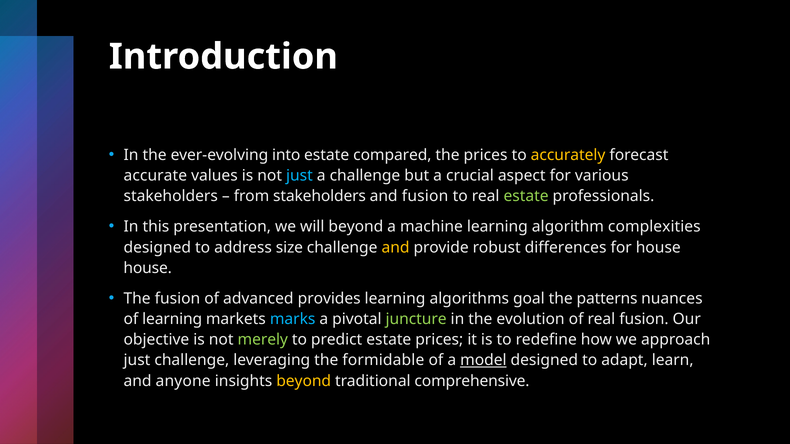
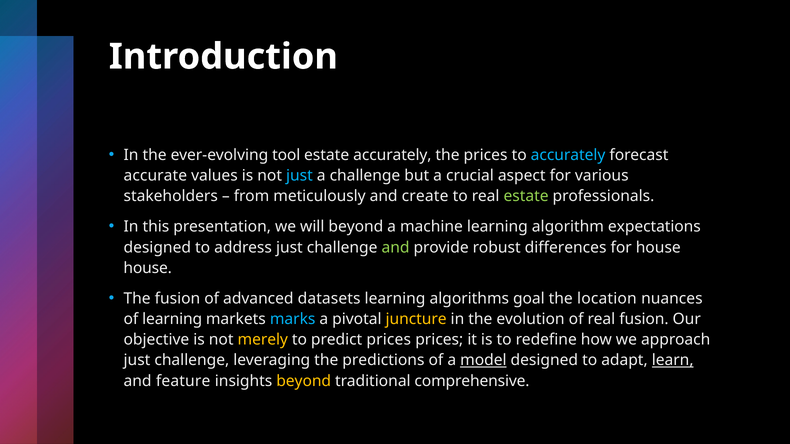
into: into -> tool (286, 155)
estate compared: compared -> accurately (392, 155)
accurately colour: yellow -> light blue (568, 155)
from stakeholders: stakeholders -> meticulously (319, 197)
and fusion: fusion -> create (425, 197)
complexities: complexities -> expectations (654, 227)
address size: size -> just (289, 248)
and colour: yellow -> light green (396, 248)
provides: provides -> datasets (329, 299)
patterns: patterns -> location (607, 299)
juncture colour: light green -> yellow (416, 319)
merely colour: light green -> yellow (263, 340)
predict estate: estate -> prices (389, 340)
formidable: formidable -> predictions (383, 361)
learn underline: none -> present (673, 361)
anyone: anyone -> feature (183, 381)
